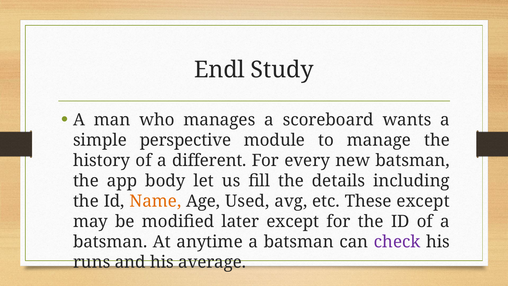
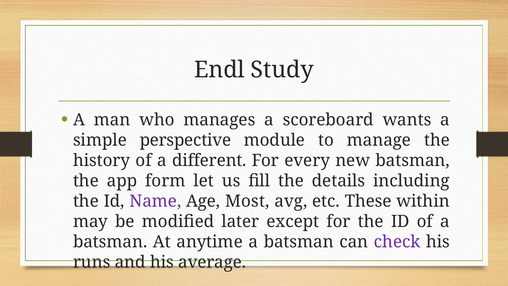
body: body -> form (165, 181)
Name colour: orange -> purple (155, 201)
Used: Used -> Most (247, 201)
These except: except -> within (423, 201)
